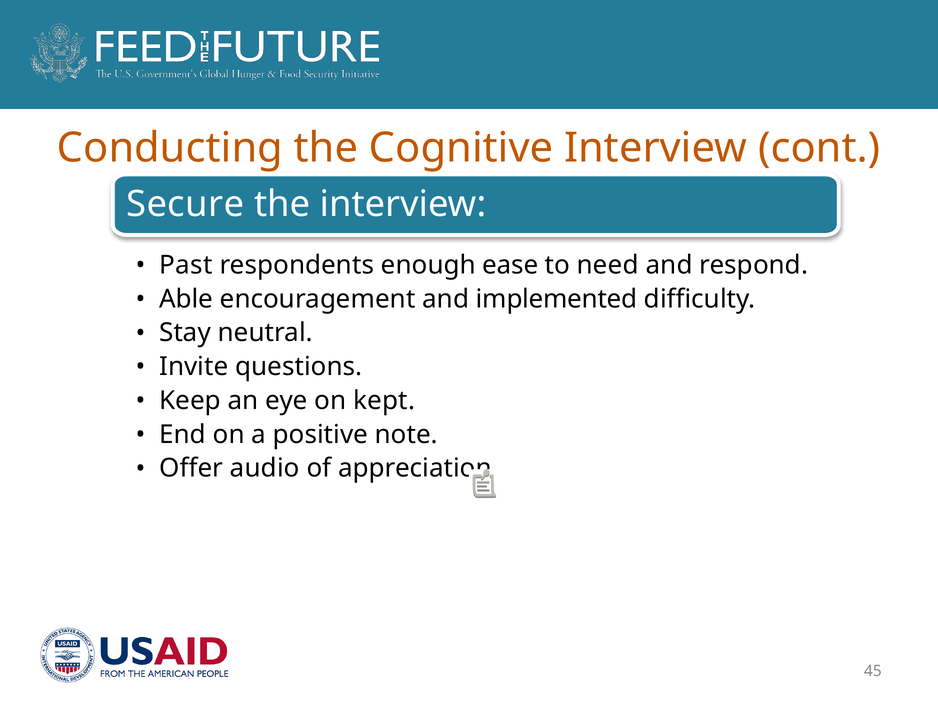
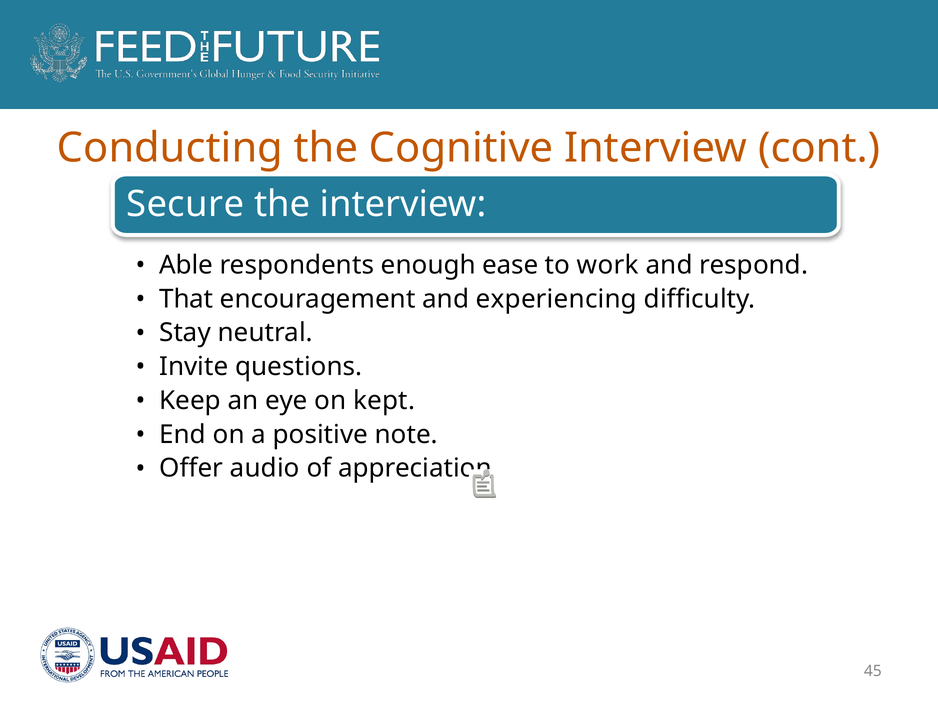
Past: Past -> Able (186, 265)
need: need -> work (608, 265)
Able: Able -> That (186, 299)
implemented: implemented -> experiencing (556, 299)
